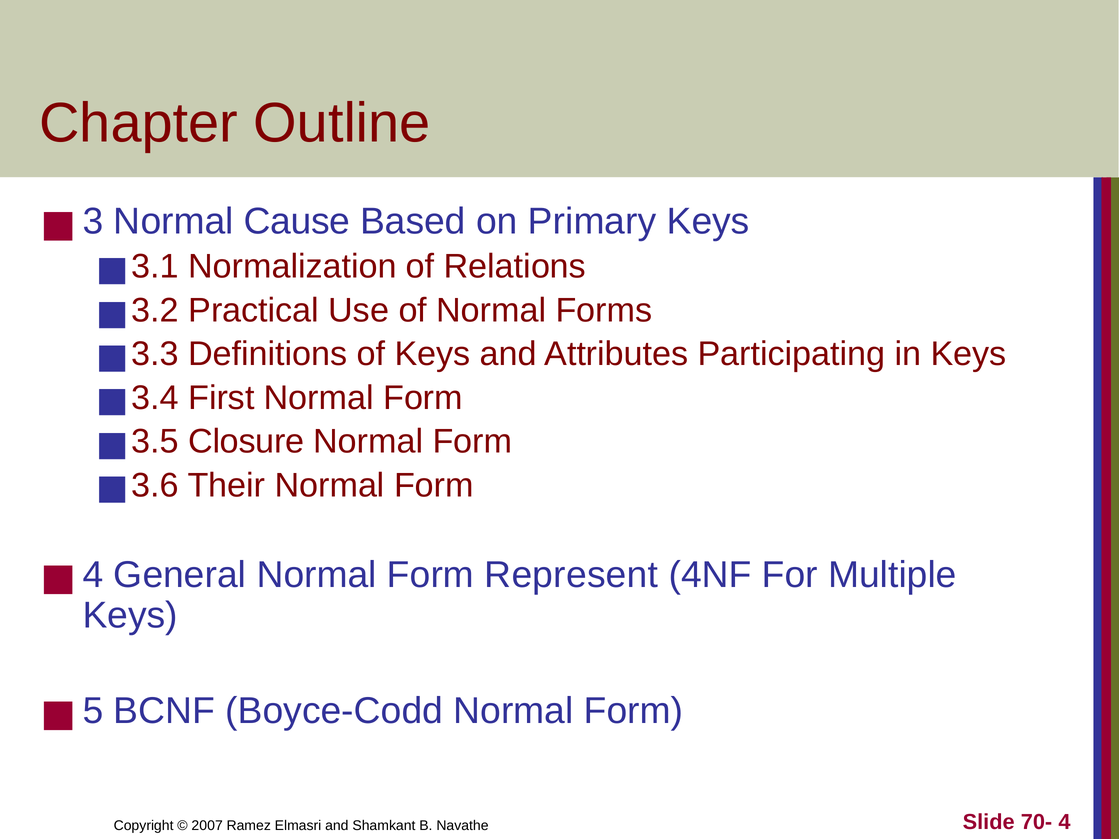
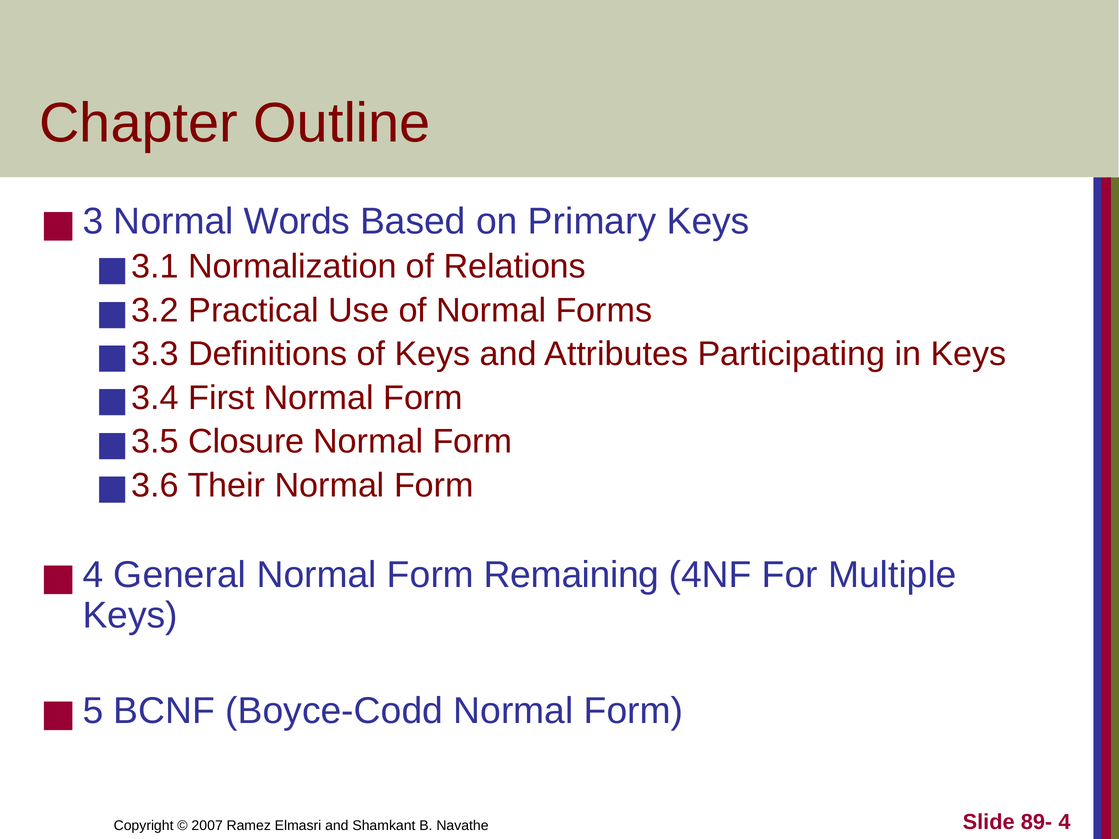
Cause: Cause -> Words (297, 221)
Represent: Represent -> Remaining (572, 575)
70-: 70- -> 89- (1037, 822)
